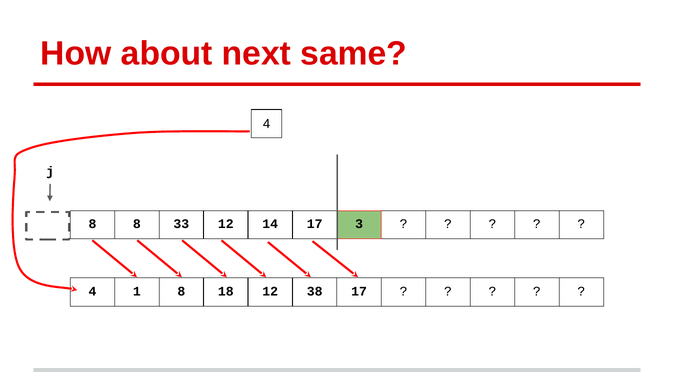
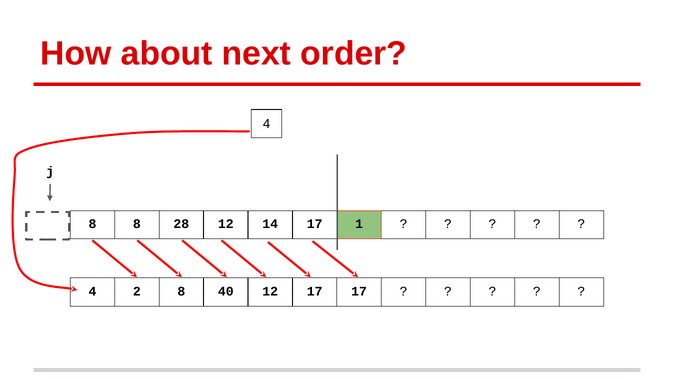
same: same -> order (354, 54)
33: 33 -> 28 (181, 224)
3: 3 -> 1 (359, 224)
1: 1 -> 2 (137, 291)
18: 18 -> 40 (226, 291)
12 38: 38 -> 17 (315, 291)
